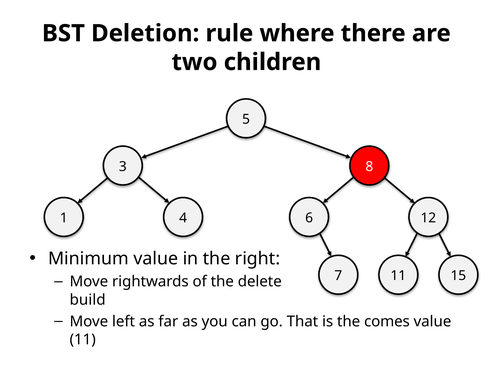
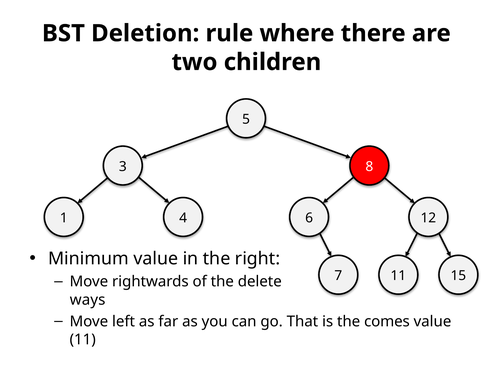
build: build -> ways (88, 300)
